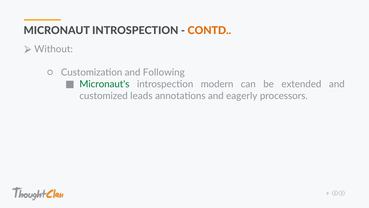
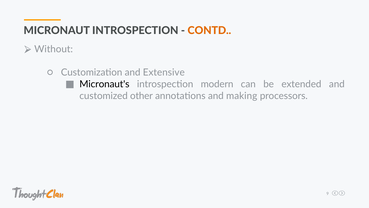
Following: Following -> Extensive (164, 72)
Micronaut's colour: green -> black (104, 84)
leads: leads -> other (141, 96)
eagerly: eagerly -> making (242, 96)
